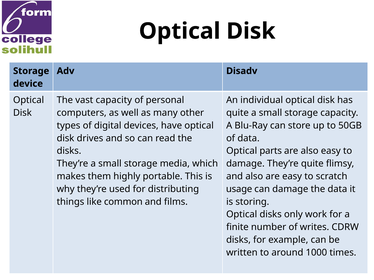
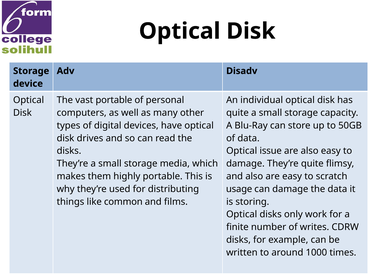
vast capacity: capacity -> portable (114, 100)
parts: parts -> issue (271, 151)
